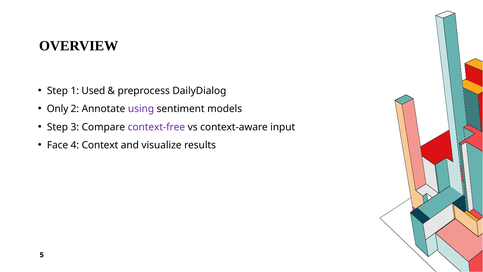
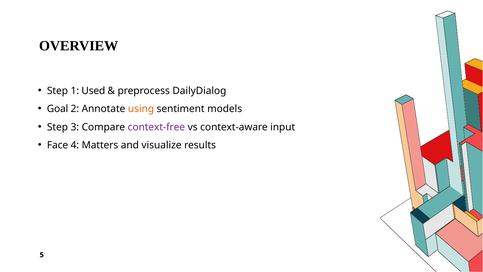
Only: Only -> Goal (58, 109)
using colour: purple -> orange (141, 109)
Context: Context -> Matters (100, 145)
